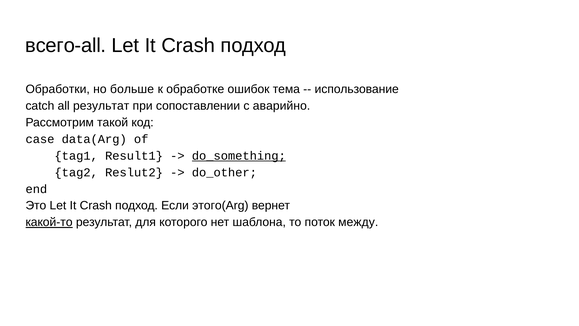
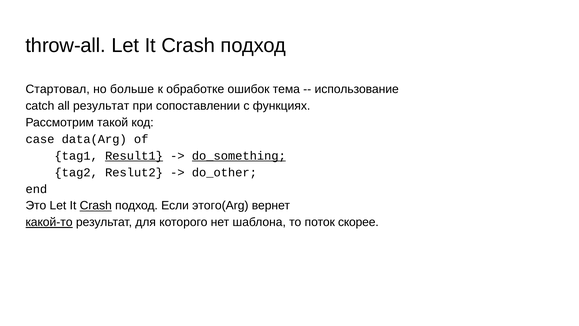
всего-all: всего-all -> throw-all (66, 45)
Обработки: Обработки -> Стартовал (58, 89)
аварийно: аварийно -> функциях (282, 106)
Result1 underline: none -> present (134, 156)
Crash underline: none -> present (96, 205)
между: между -> скорее (358, 222)
